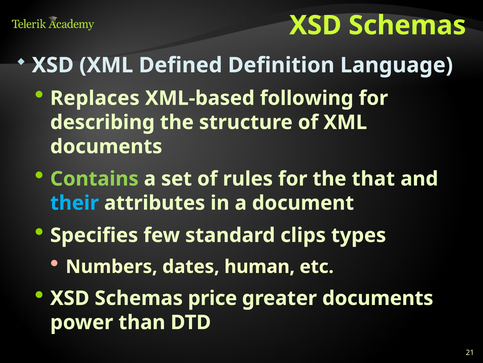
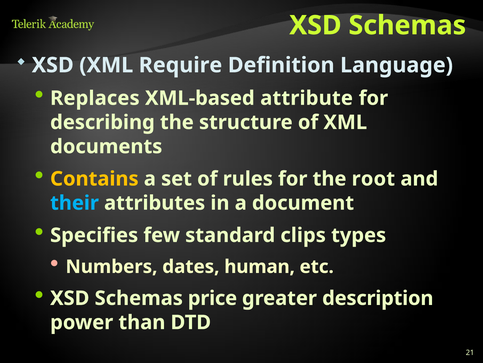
Defined: Defined -> Require (180, 65)
following: following -> attribute (307, 98)
Contains colour: light green -> yellow (94, 178)
that: that -> root (373, 178)
greater documents: documents -> description (378, 298)
